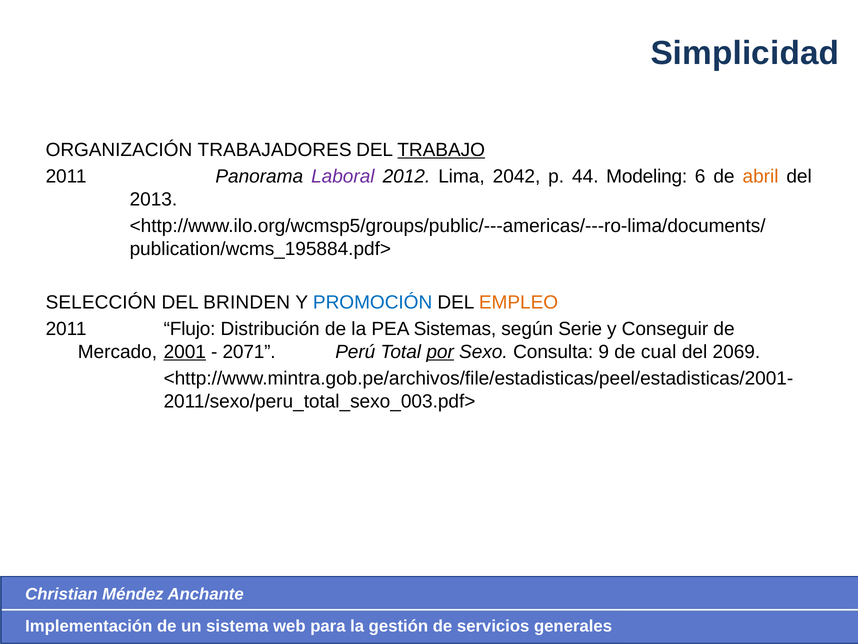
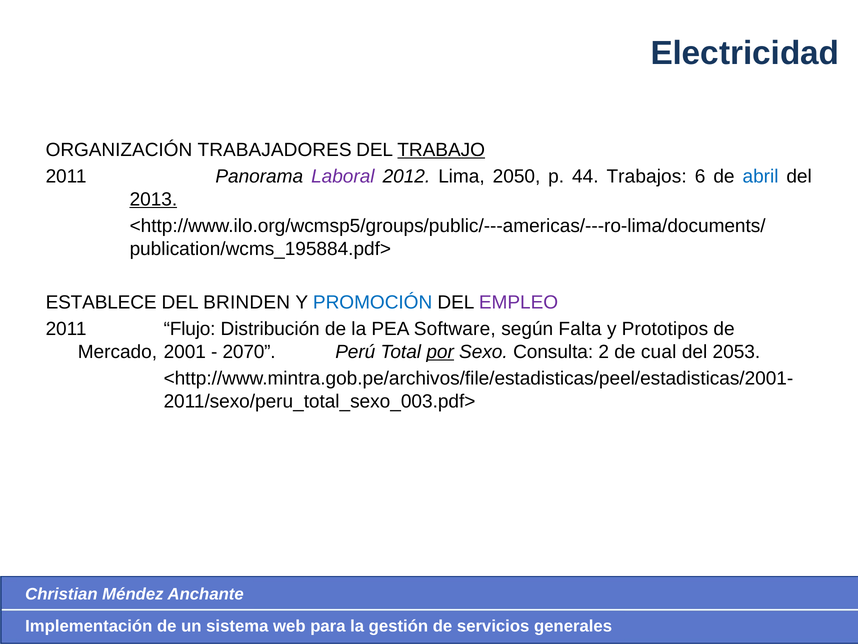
Simplicidad: Simplicidad -> Electricidad (745, 53)
2042: 2042 -> 2050 (517, 176)
Modeling: Modeling -> Trabajos (647, 176)
abril colour: orange -> blue (761, 176)
2013 underline: none -> present (153, 199)
SELECCIÓN: SELECCIÓN -> ESTABLECE (101, 302)
EMPLEO colour: orange -> purple (519, 302)
Sistemas: Sistemas -> Software (455, 329)
Serie: Serie -> Falta (580, 329)
Conseguir: Conseguir -> Prototipos (665, 329)
2001 underline: present -> none (185, 352)
2071: 2071 -> 2070 (249, 352)
9: 9 -> 2 (604, 352)
2069: 2069 -> 2053 (736, 352)
